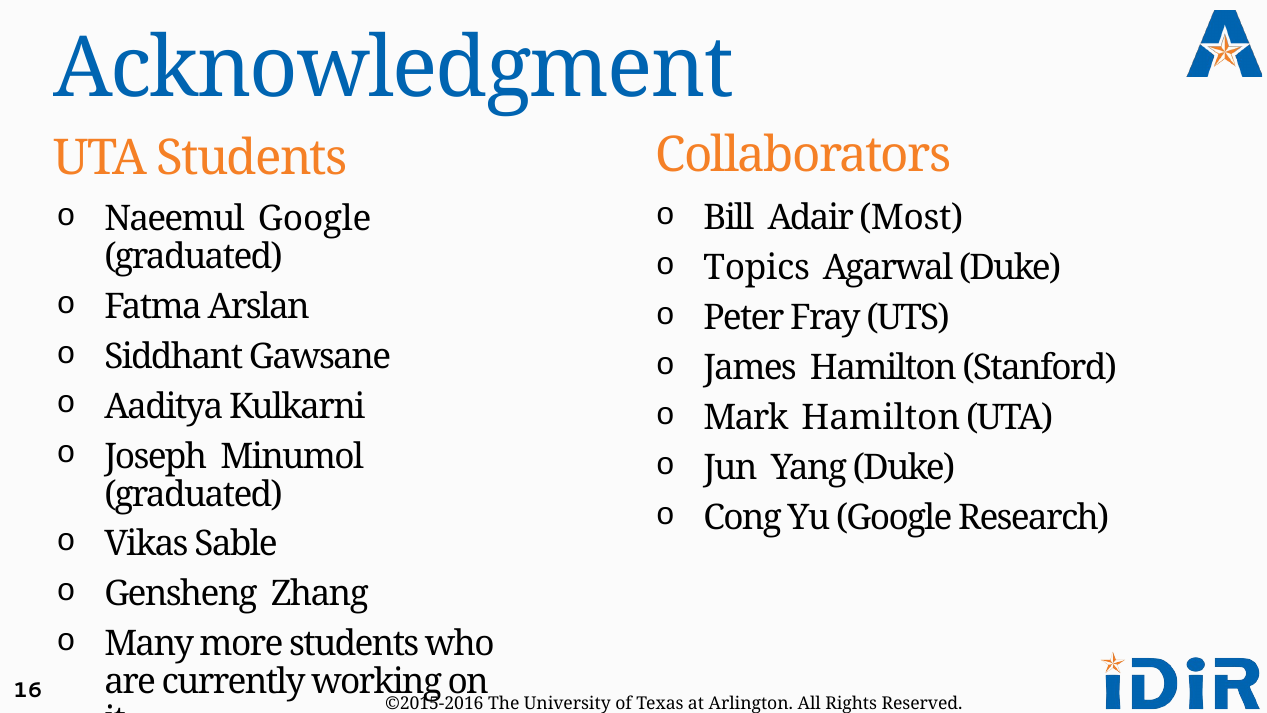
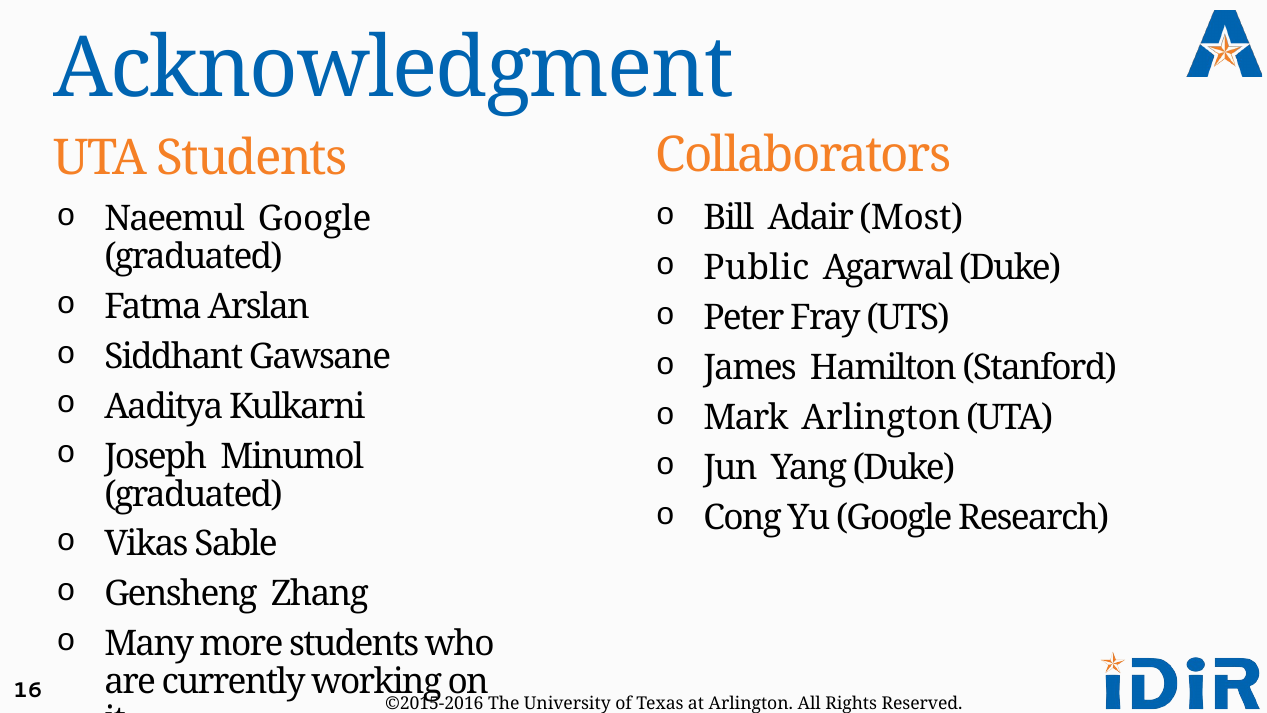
Topics: Topics -> Public (756, 268)
Mark Hamilton: Hamilton -> Arlington (881, 418)
